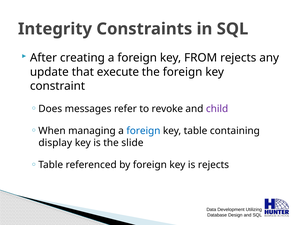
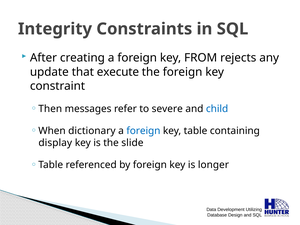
Does: Does -> Then (50, 109)
revoke: revoke -> severe (167, 109)
child colour: purple -> blue (217, 109)
managing: managing -> dictionary (92, 131)
is rejects: rejects -> longer (213, 165)
